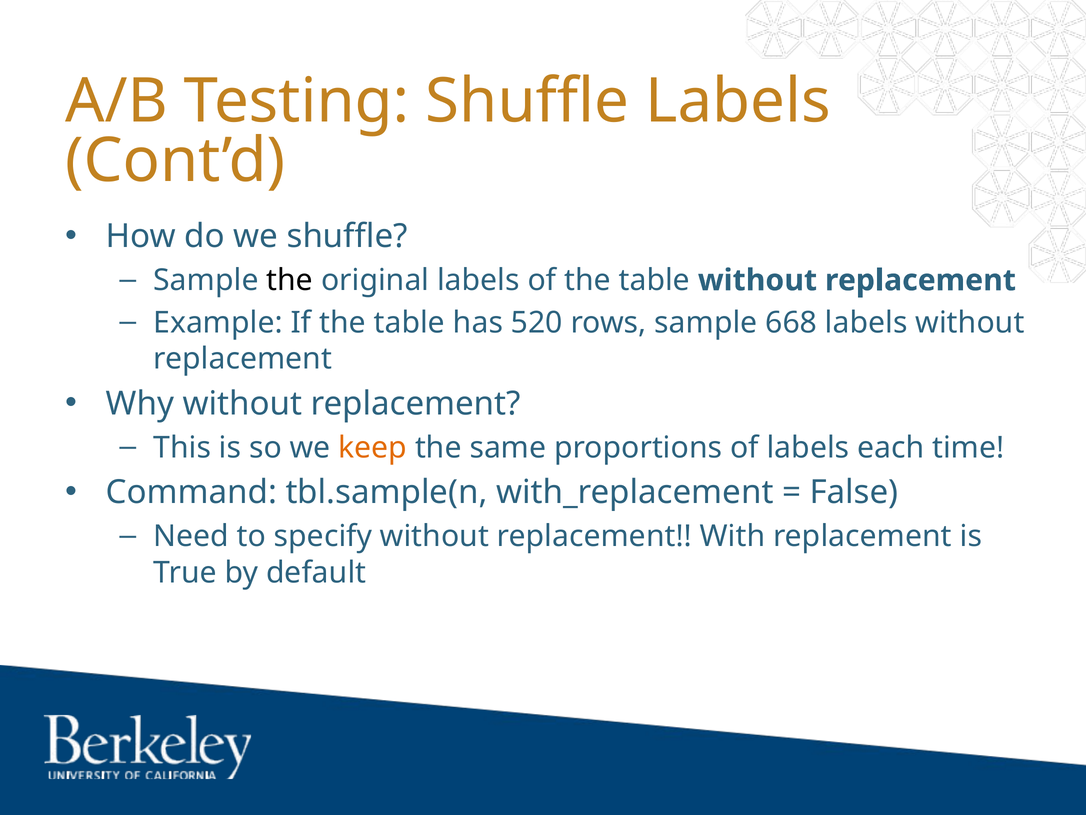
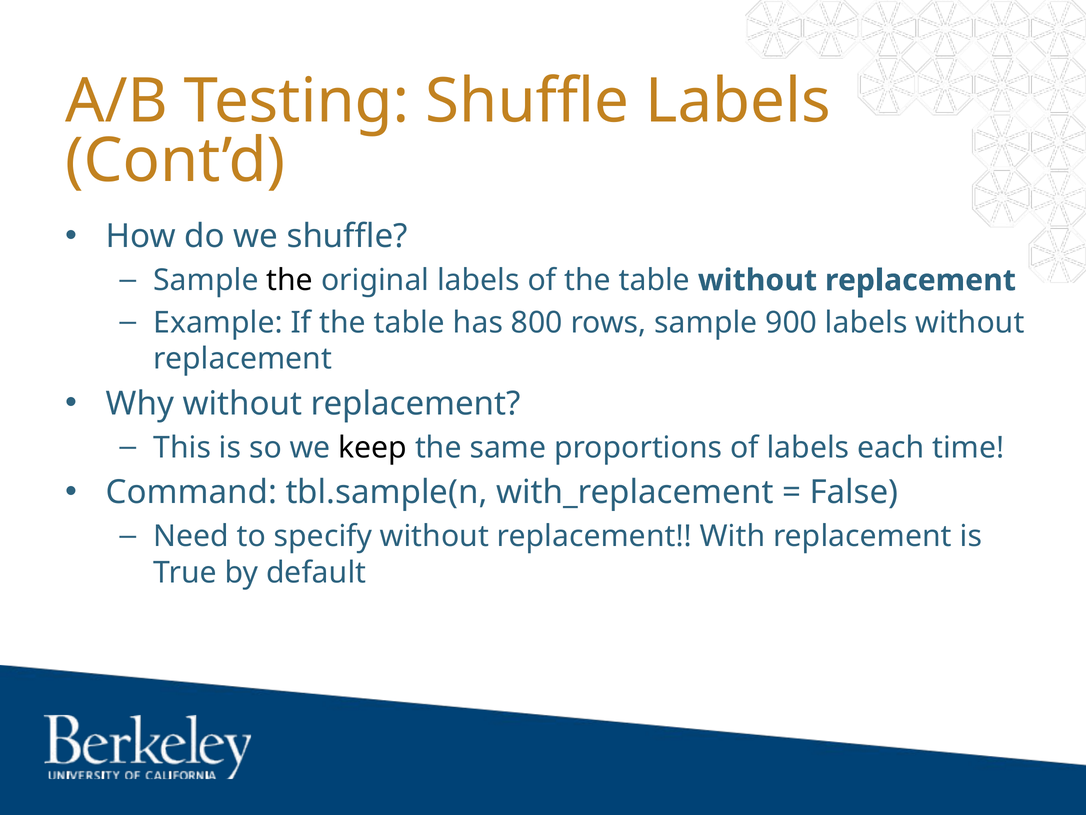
520: 520 -> 800 (537, 322)
668: 668 -> 900 (791, 322)
keep colour: orange -> black (373, 447)
